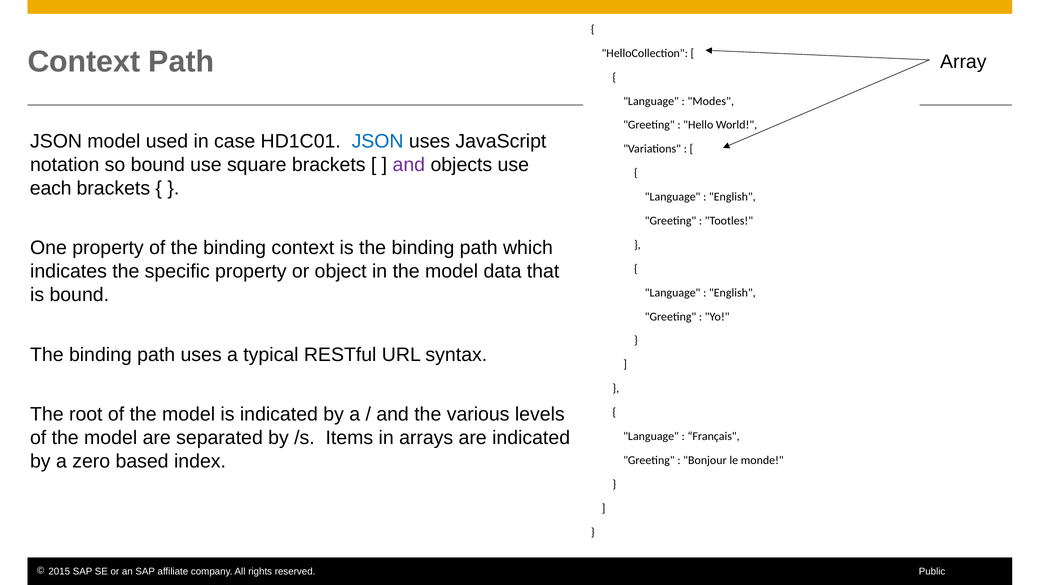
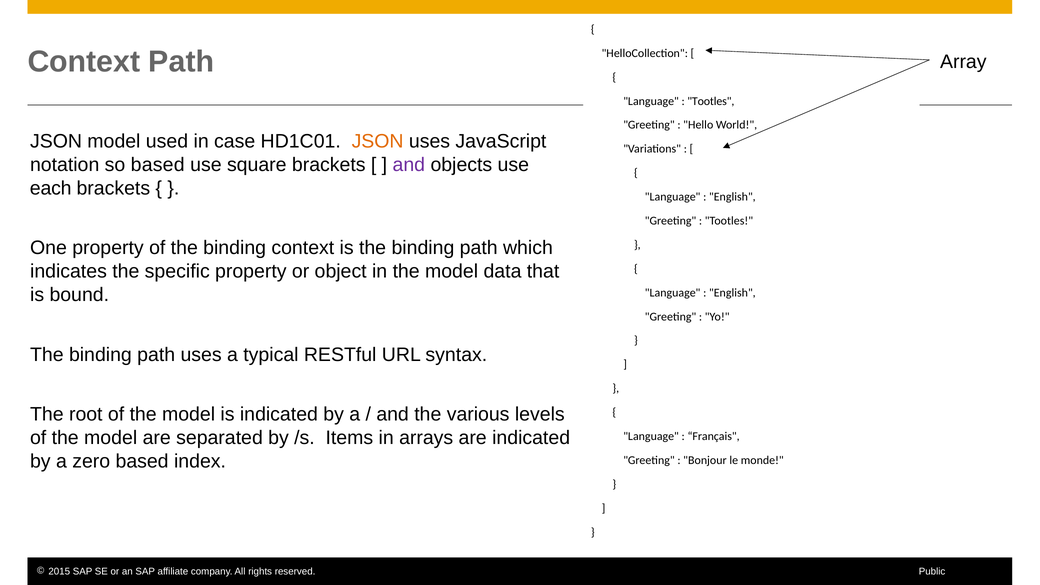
Modes: Modes -> Tootles (711, 101)
JSON colour: blue -> orange (378, 141)
so bound: bound -> based (158, 165)
